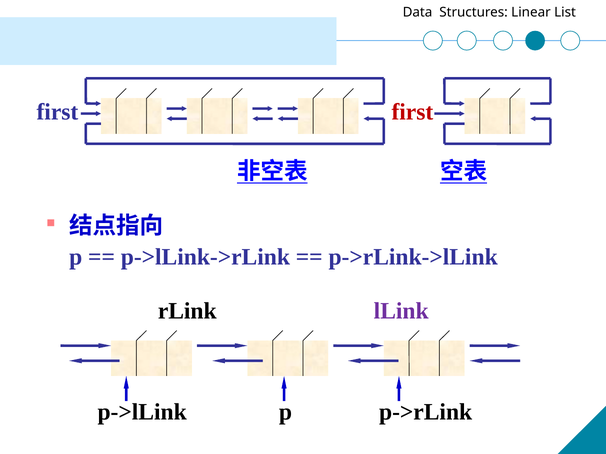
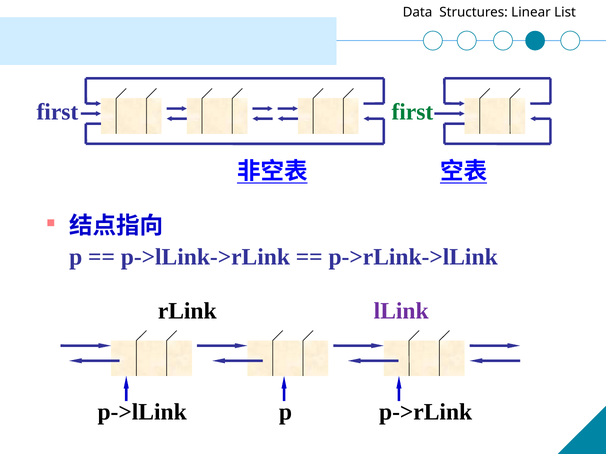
first colour: red -> green (412, 112)
